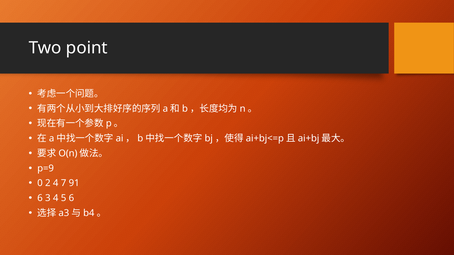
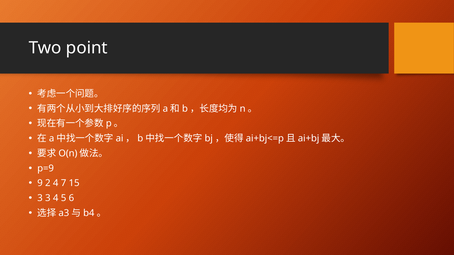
0: 0 -> 9 (40, 183)
91: 91 -> 15 (74, 183)
6: 6 -> 3 (40, 198)
